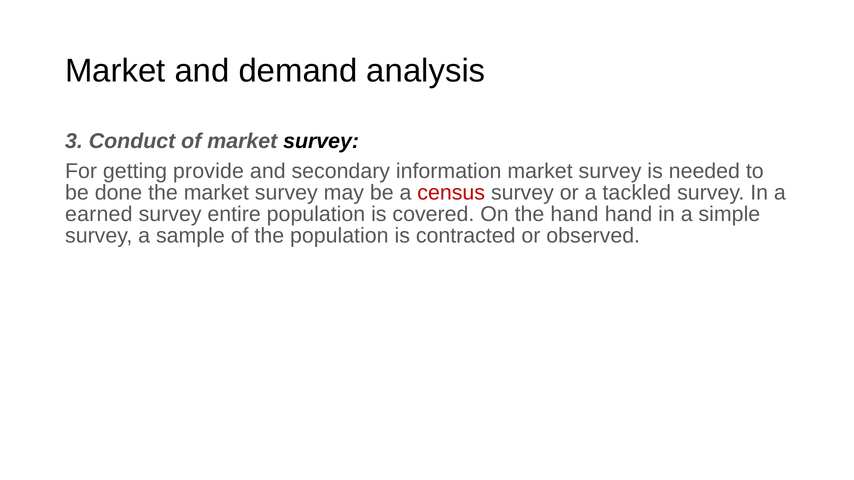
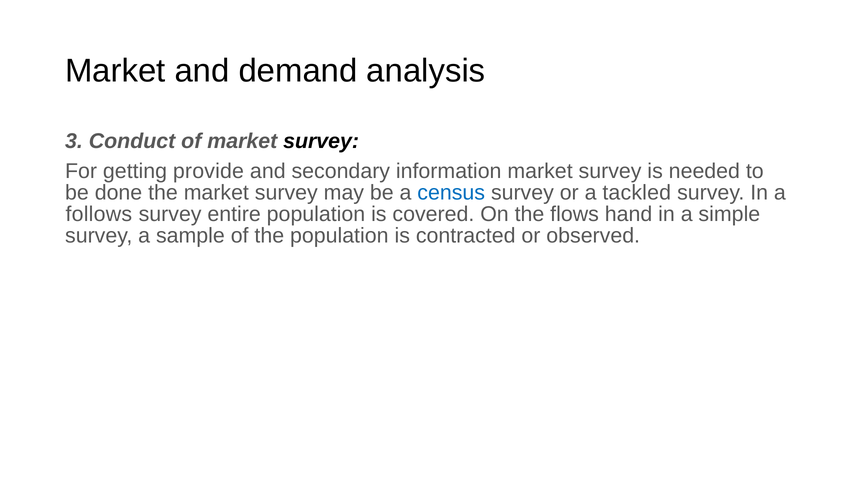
census colour: red -> blue (451, 193)
earned: earned -> follows (99, 214)
the hand: hand -> flows (575, 214)
